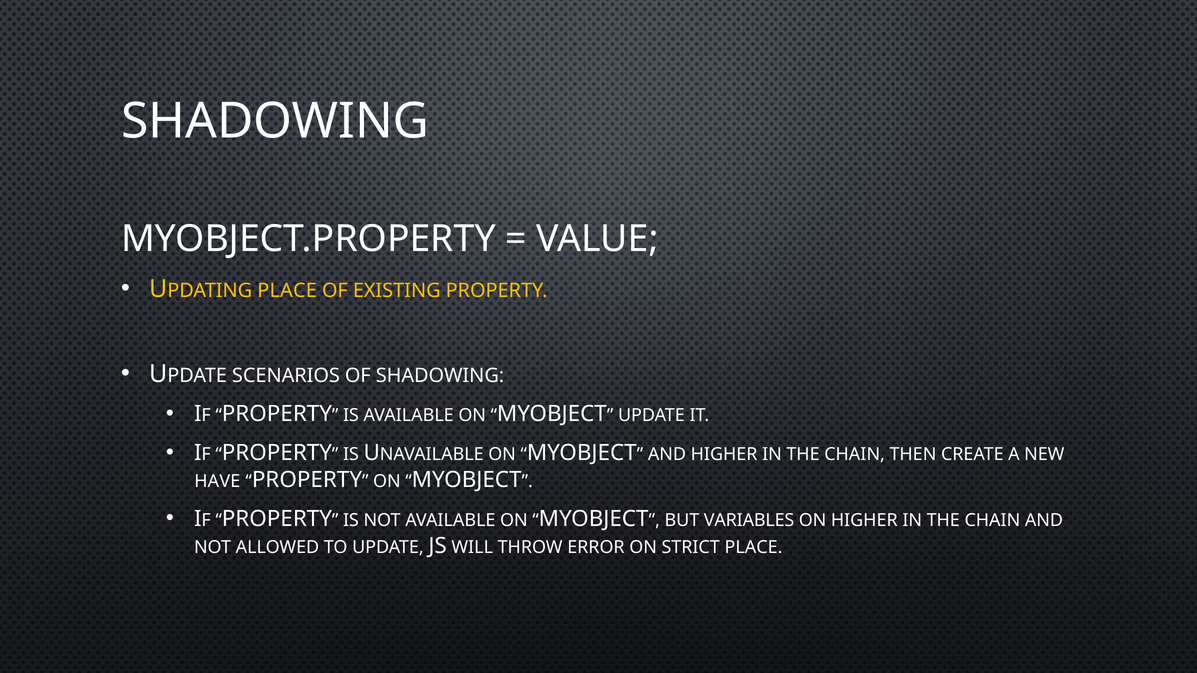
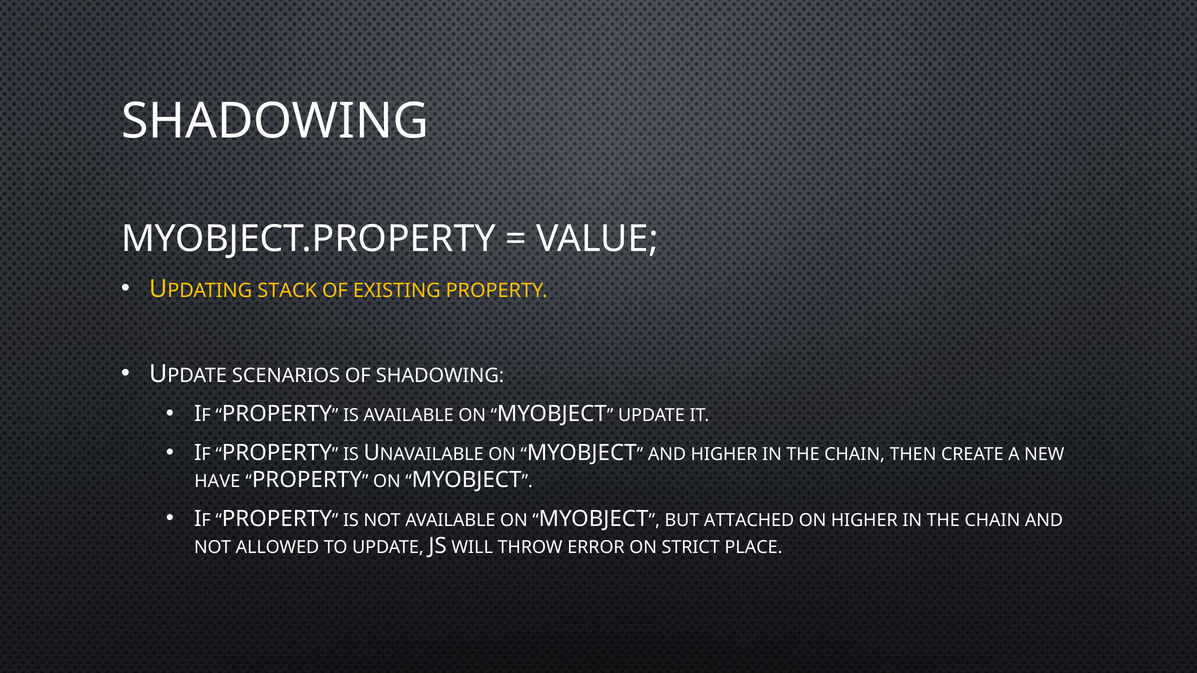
PLACE: PLACE -> STACK (287, 291)
VARIABLES: VARIABLES -> ATTACHED (749, 520)
